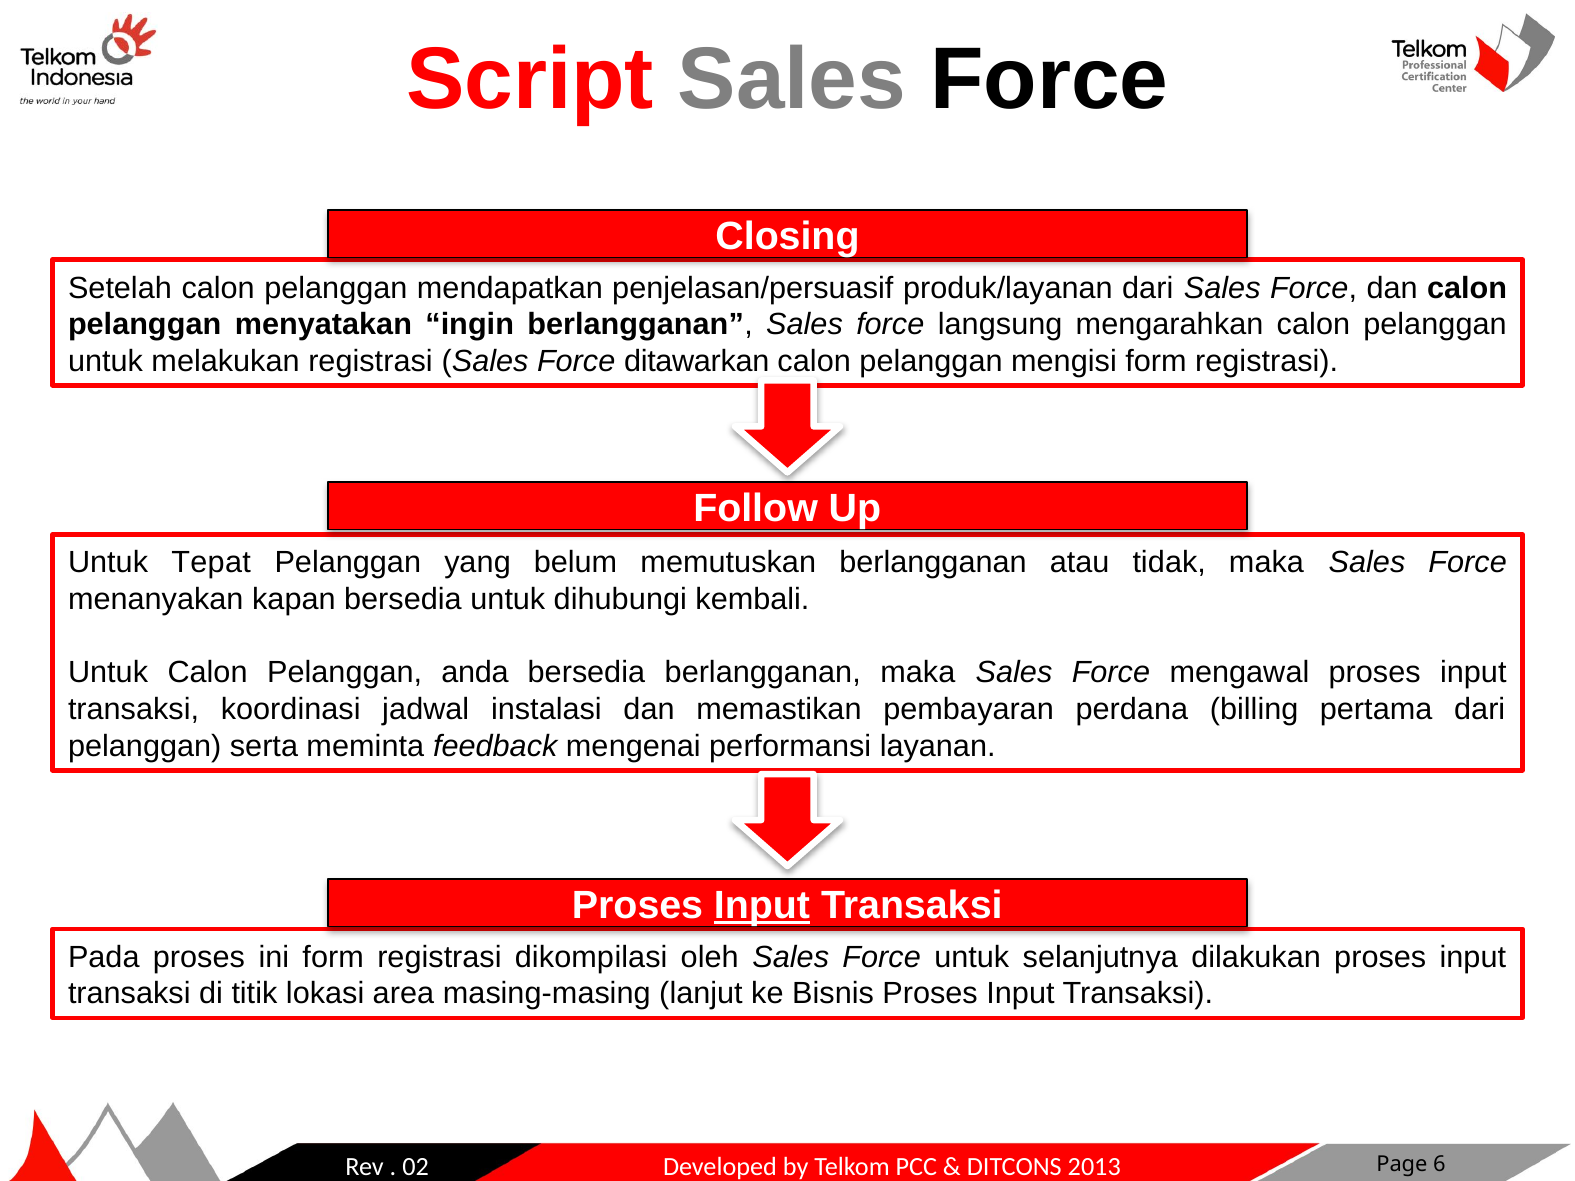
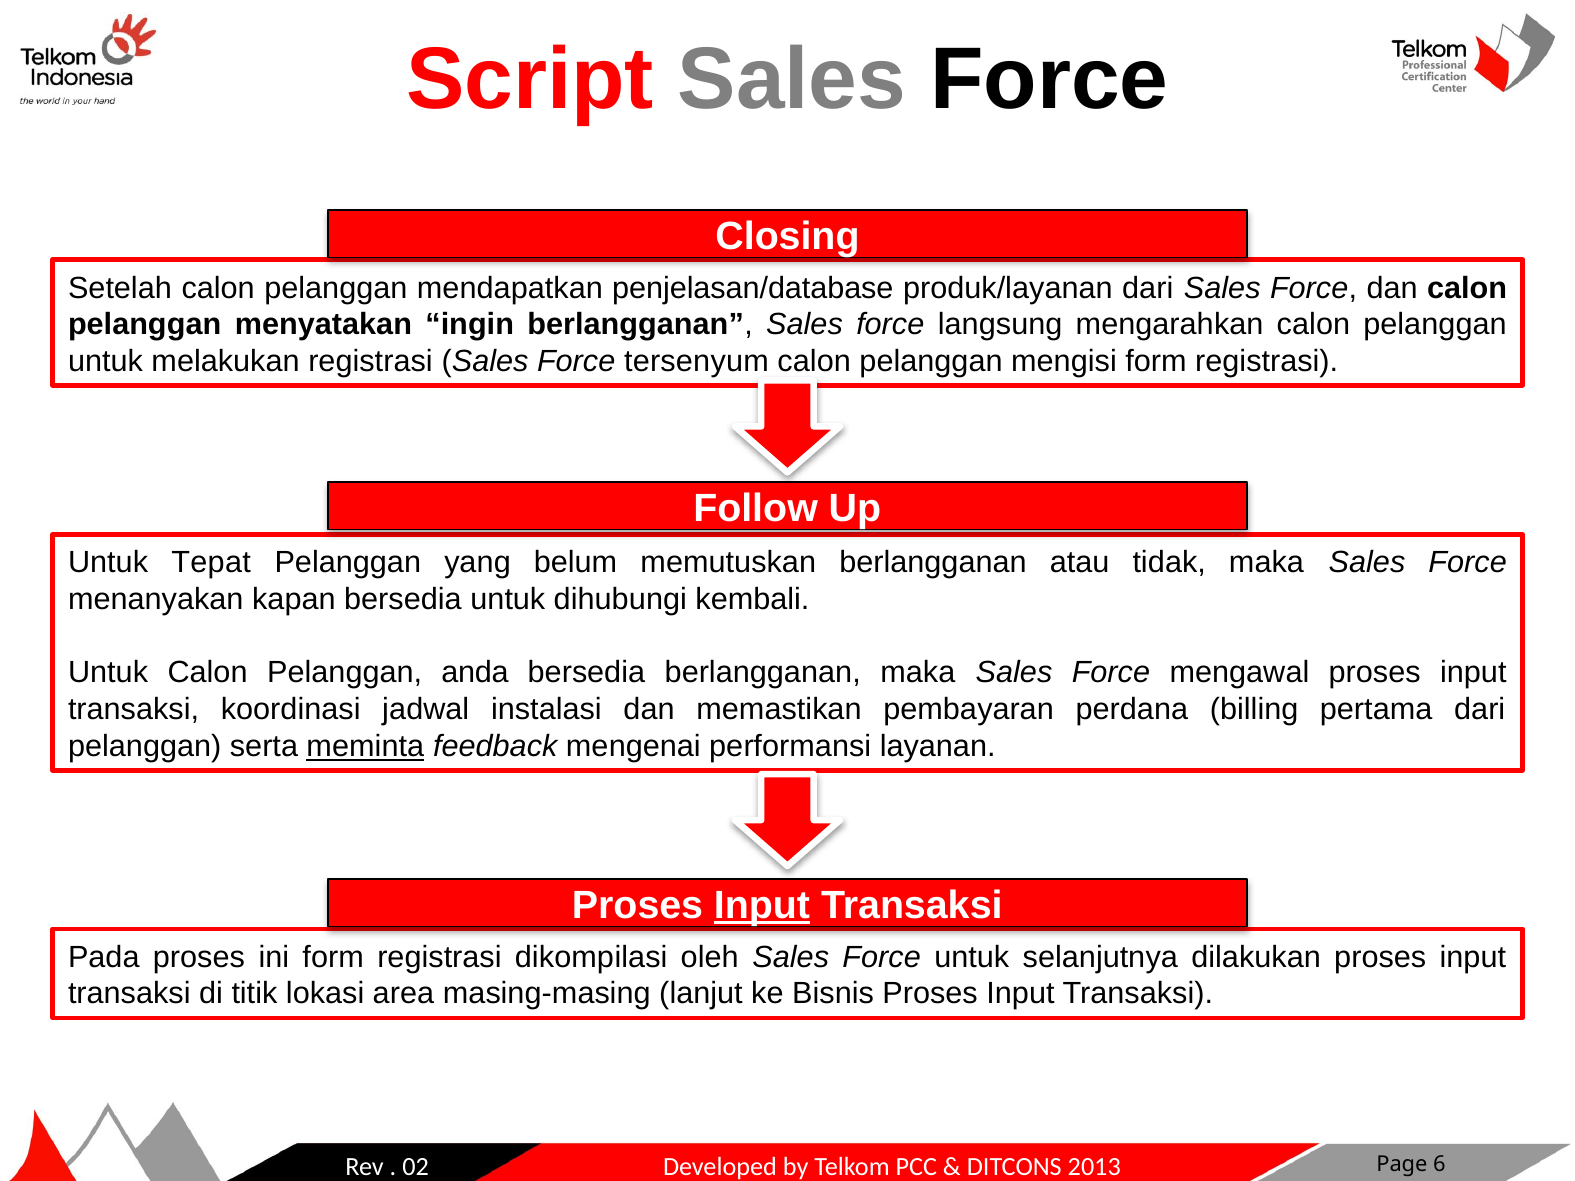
penjelasan/persuasif: penjelasan/persuasif -> penjelasan/database (753, 288)
ditawarkan: ditawarkan -> tersenyum (696, 362)
meminta underline: none -> present (365, 747)
